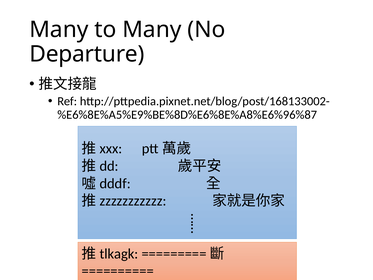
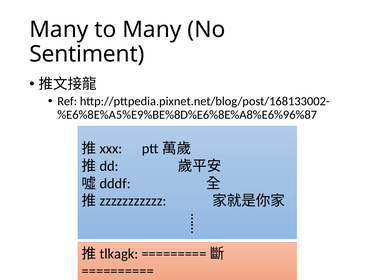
Departure: Departure -> Sentiment (87, 54)
